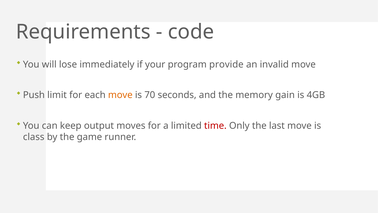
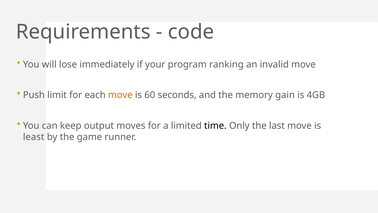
provide: provide -> ranking (226, 64)
70: 70 -> 60 (150, 95)
time colour: red -> black (215, 125)
class: class -> least (34, 137)
